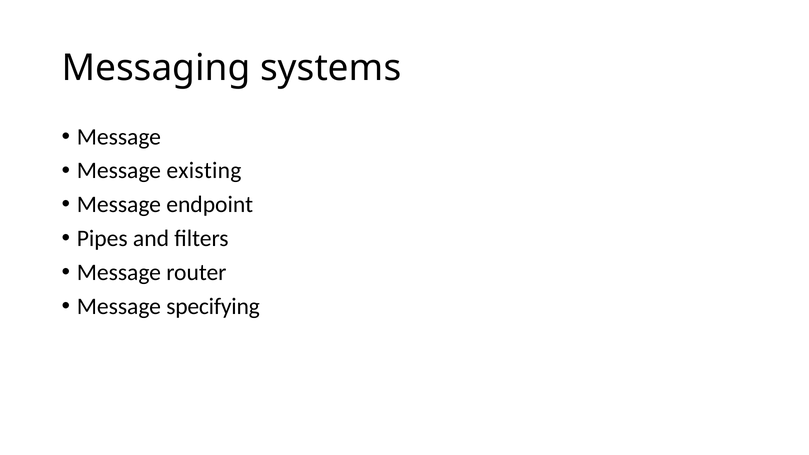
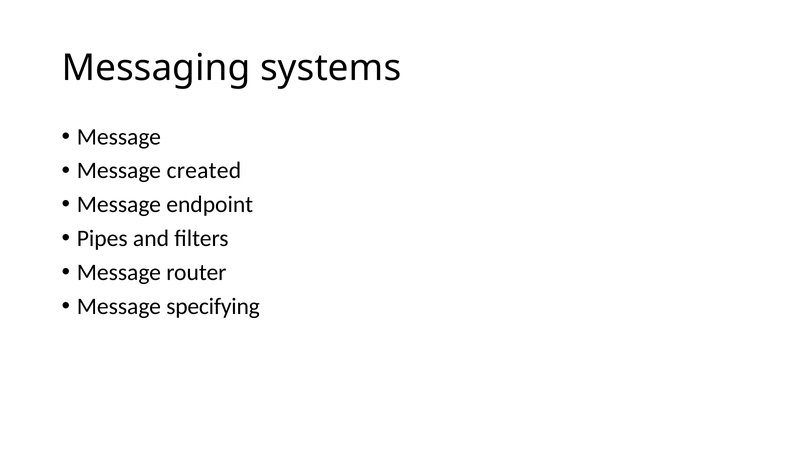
existing: existing -> created (204, 171)
